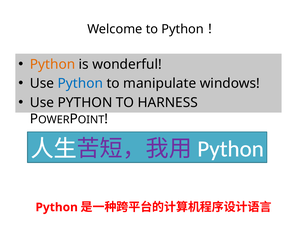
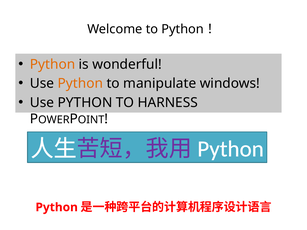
Python colour: blue -> orange (80, 84)
